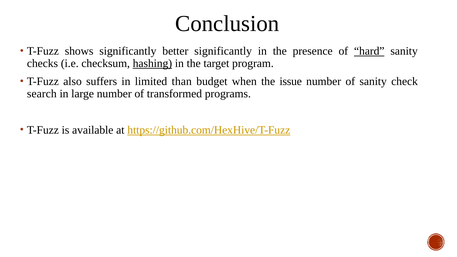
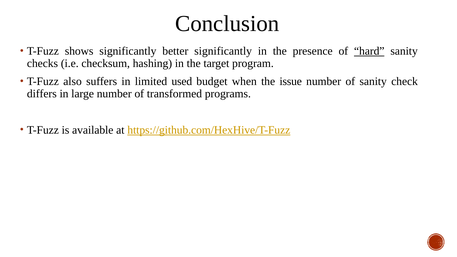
hashing underline: present -> none (152, 63)
than: than -> used (182, 82)
search: search -> differs (42, 94)
